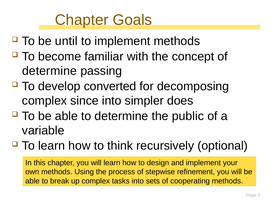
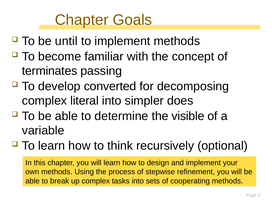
determine: determine -> terminates (50, 71)
since: since -> literal (85, 101)
public: public -> visible (188, 116)
